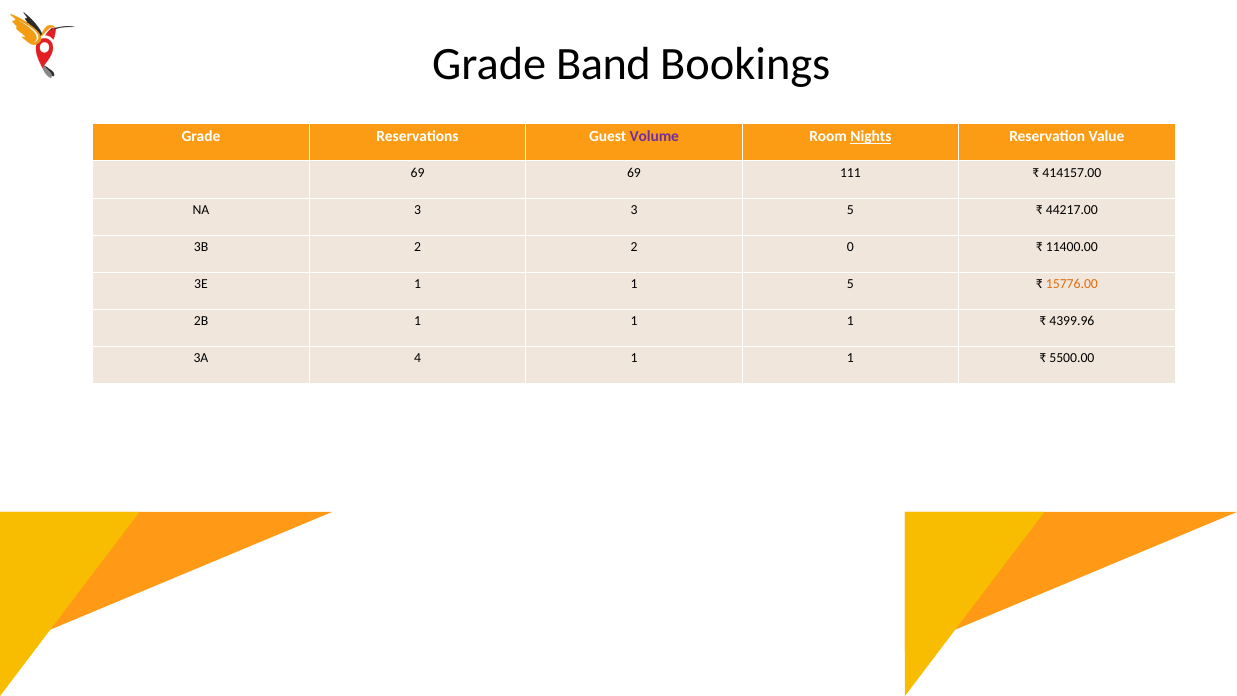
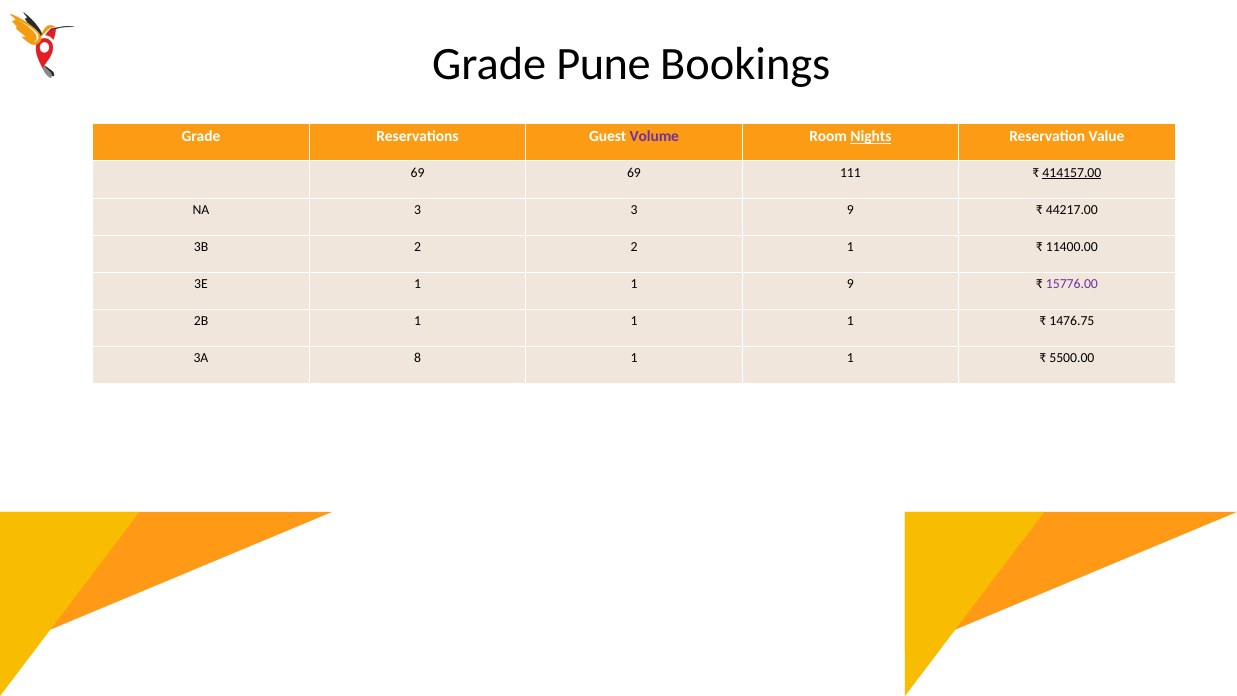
Band: Band -> Pune (603, 64)
414157.00 underline: none -> present (1072, 172)
3 5: 5 -> 9 (850, 210)
2 0: 0 -> 1 (850, 247)
1 5: 5 -> 9 (850, 284)
15776.00 colour: orange -> purple (1072, 284)
4399.96: 4399.96 -> 1476.75 (1072, 321)
4: 4 -> 8 (418, 358)
